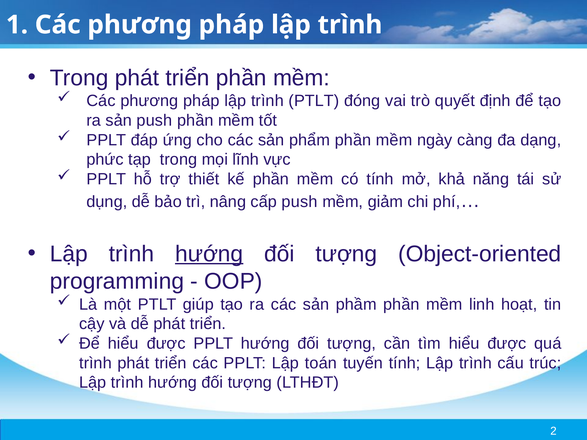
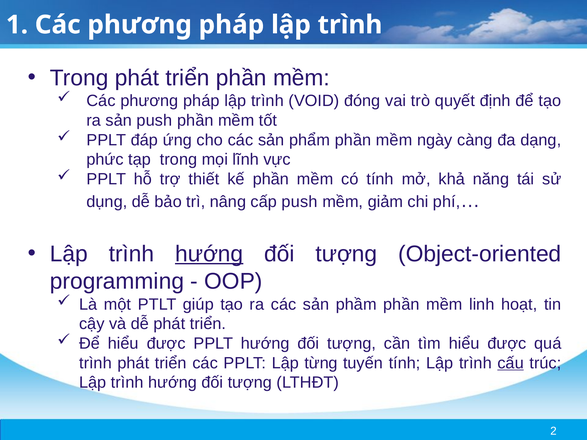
trình PTLT: PTLT -> VOID (314, 101)
toán: toán -> từng (321, 363)
cấu underline: none -> present (511, 363)
